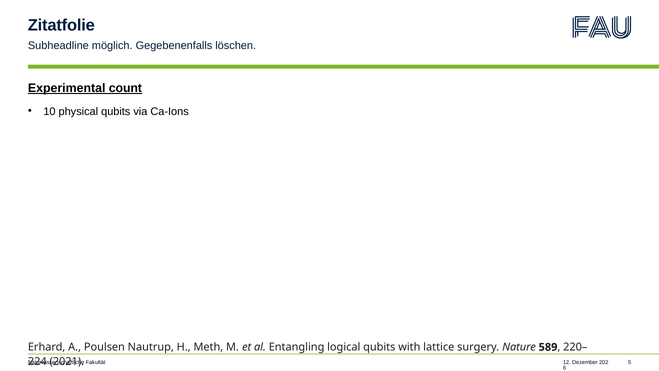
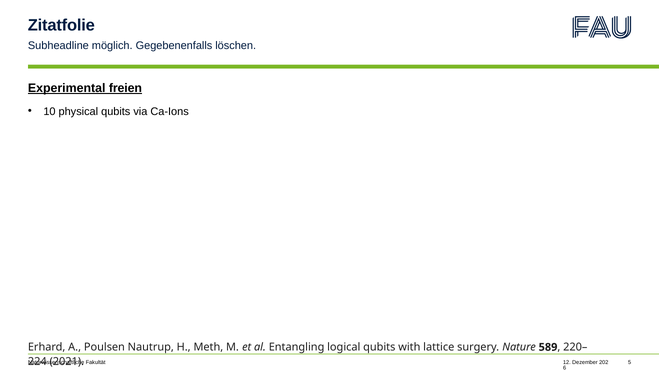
count: count -> freien (125, 88)
